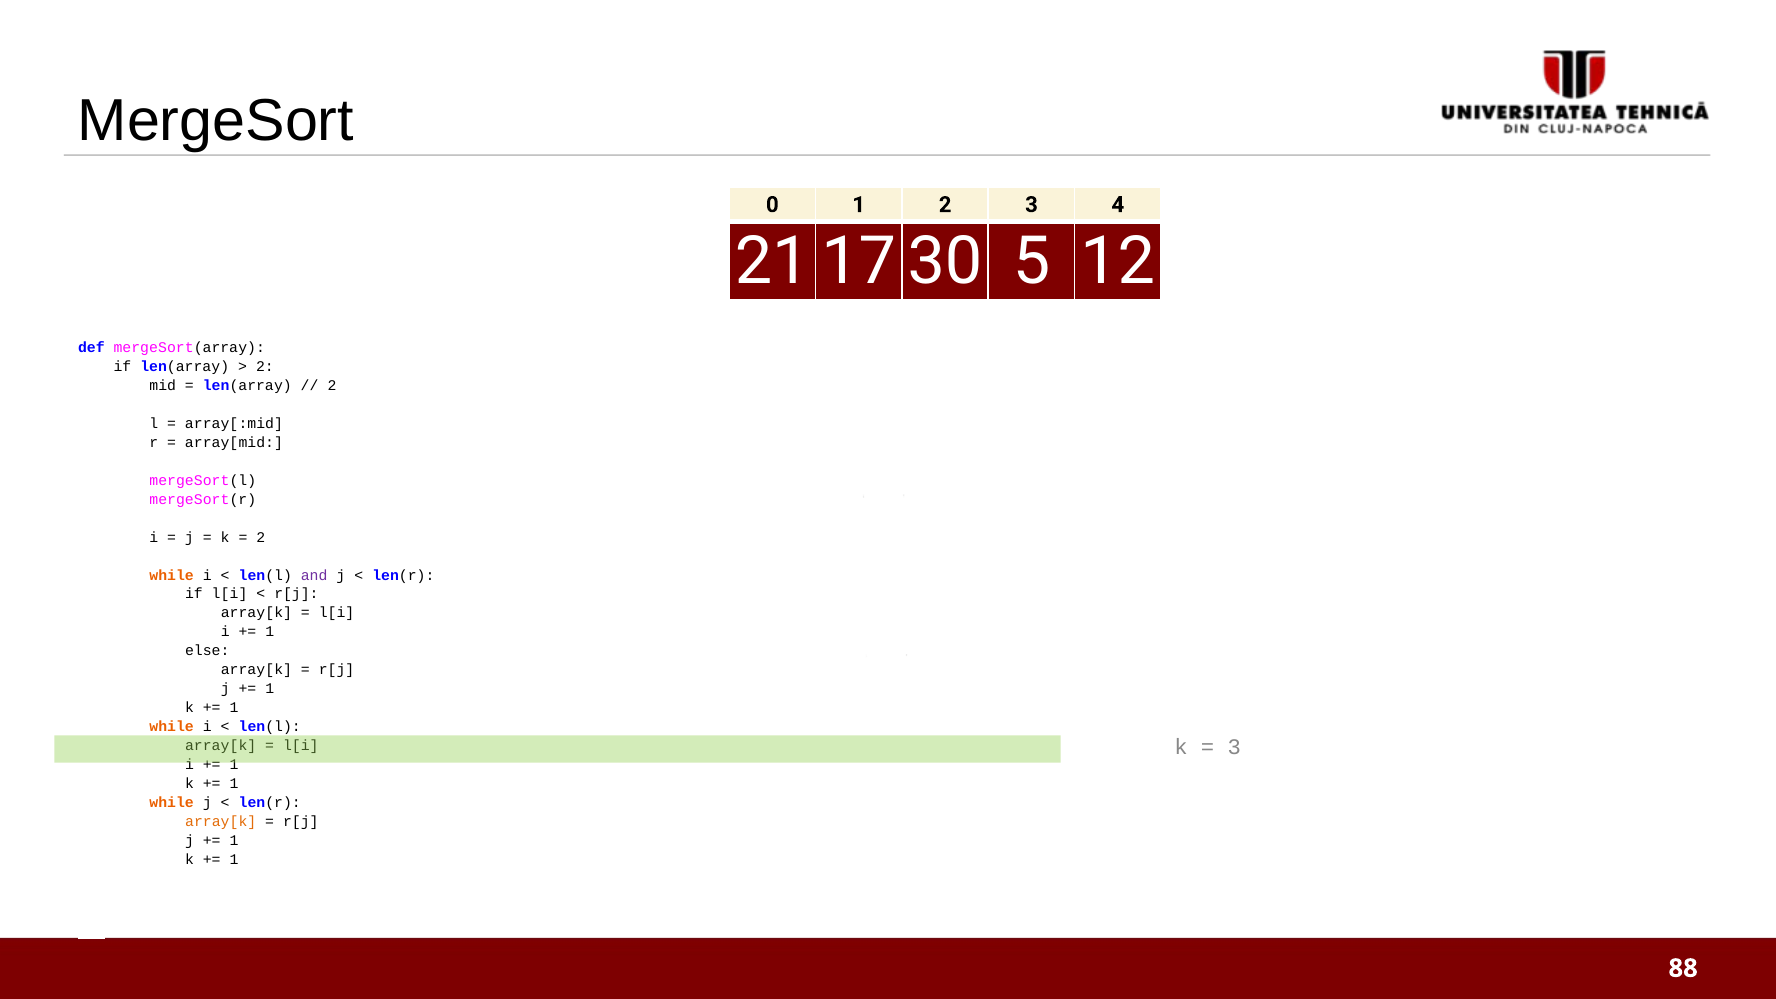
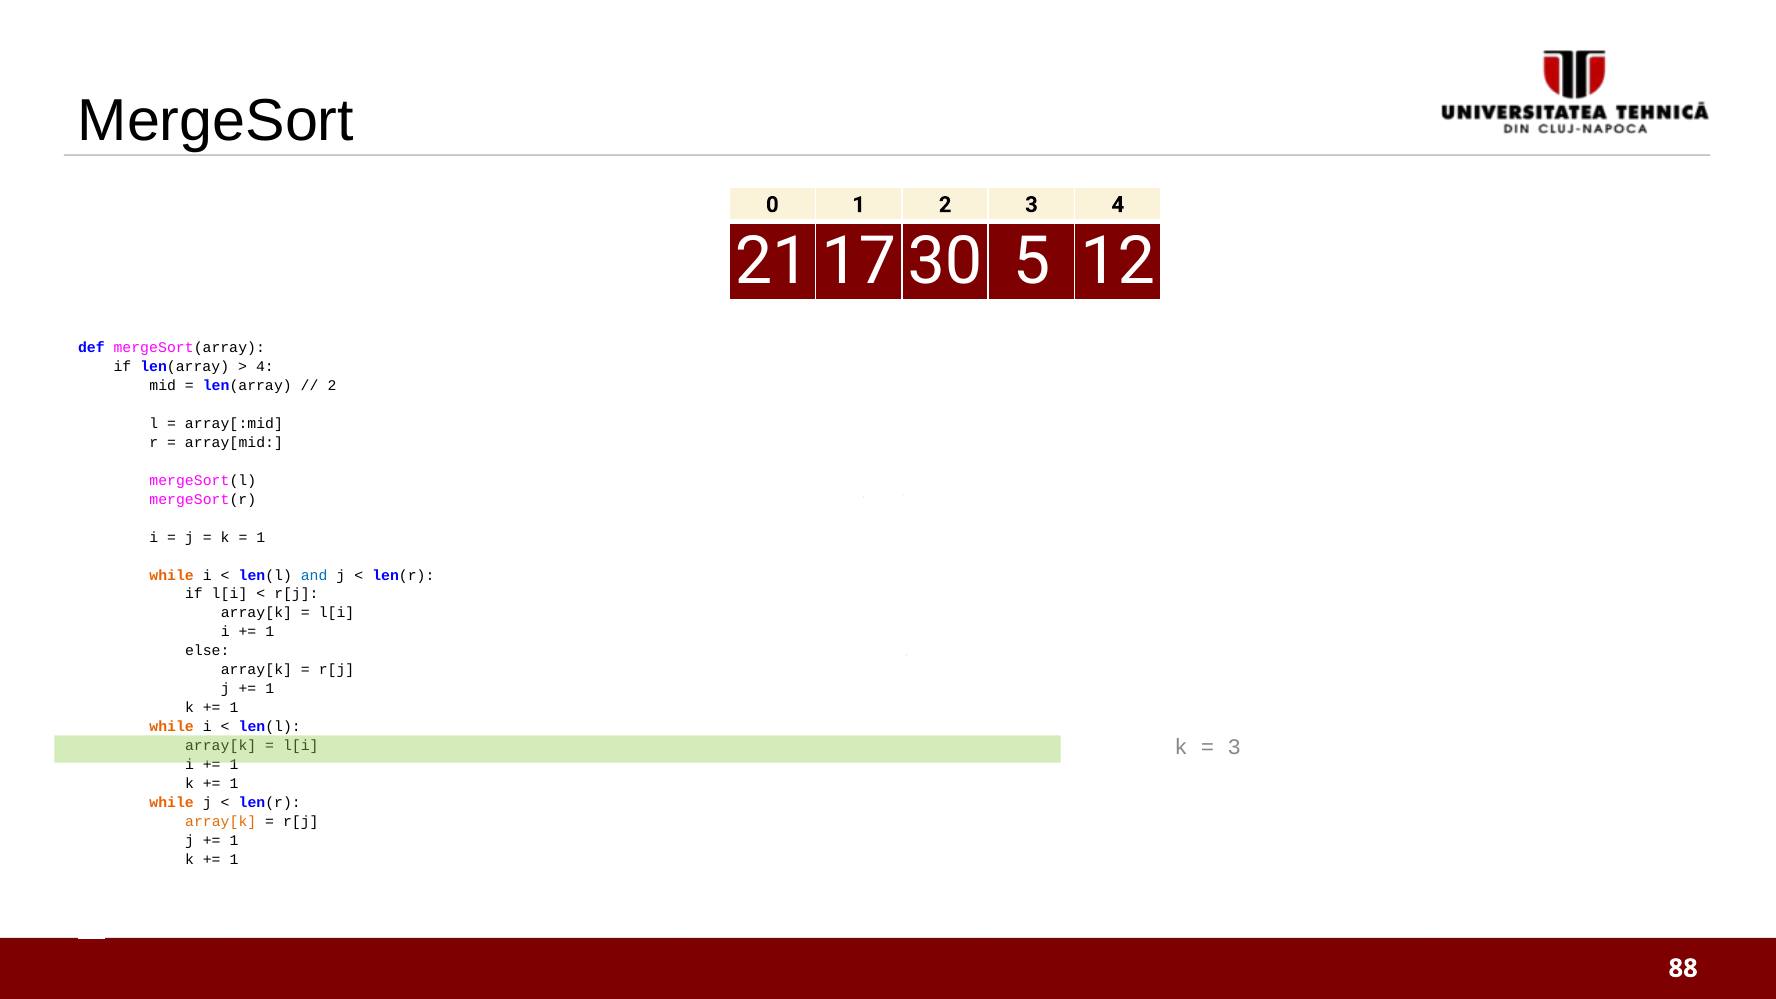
2: 2 -> 4 (265, 367)
2: 2 -> 1 (261, 537)
and colour: purple -> blue (314, 575)
